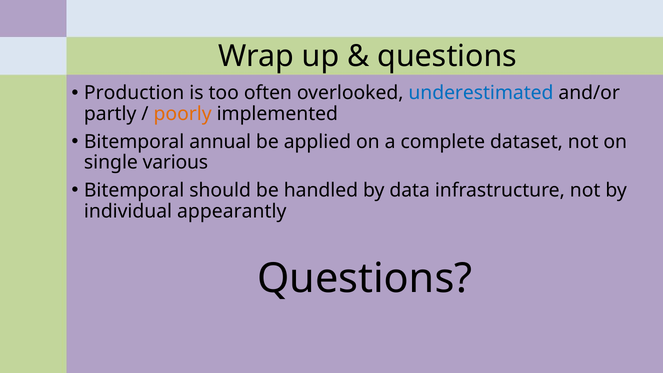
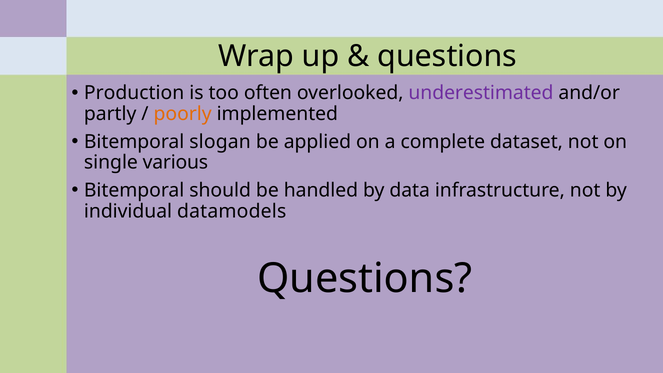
underestimated colour: blue -> purple (481, 93)
annual: annual -> slogan (220, 142)
appearantly: appearantly -> datamodels (232, 211)
